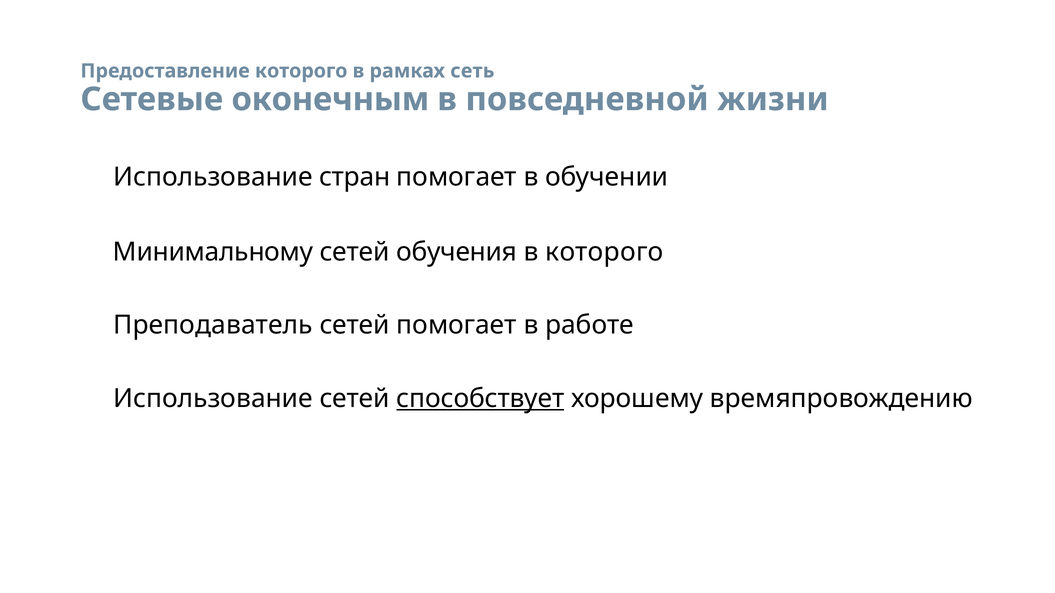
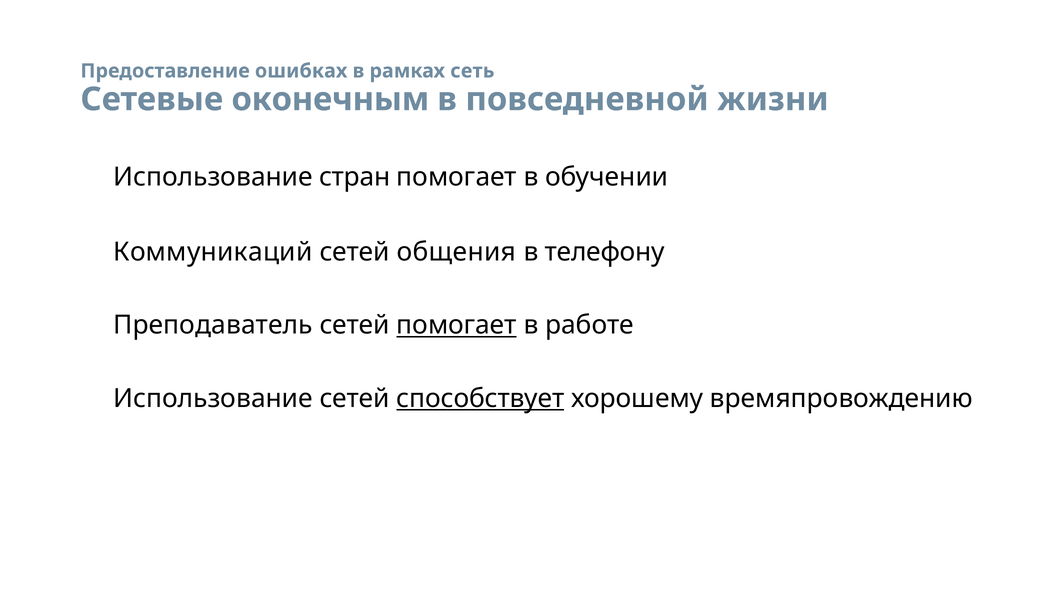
Предоставление которого: которого -> ошибках (301, 71)
Минимальному: Минимальному -> Коммуникаций (213, 252)
обучения: обучения -> общения (456, 252)
в которого: которого -> телефону (605, 252)
помогает underline: none -> present (457, 325)
